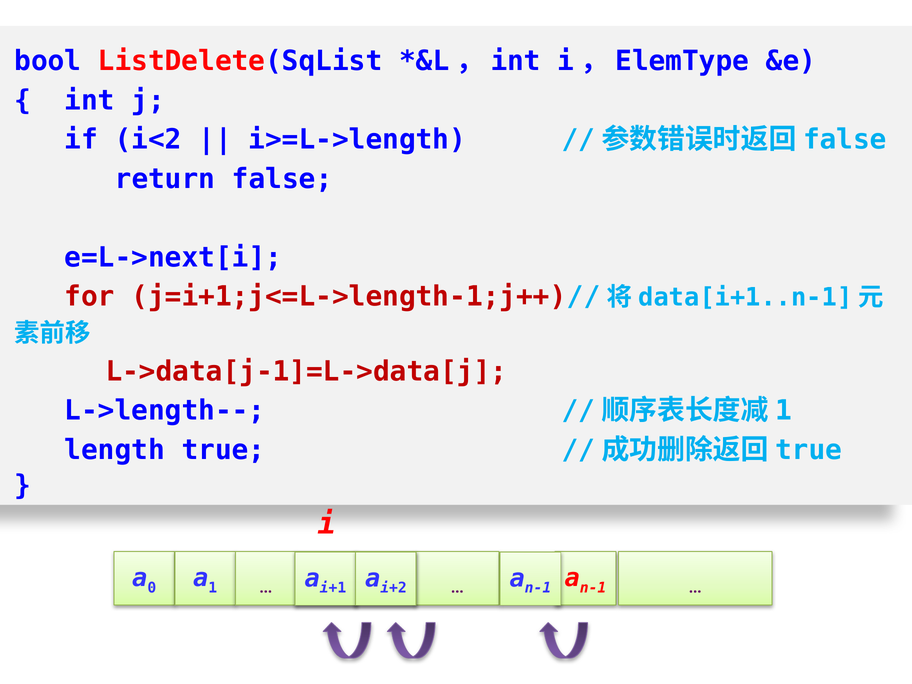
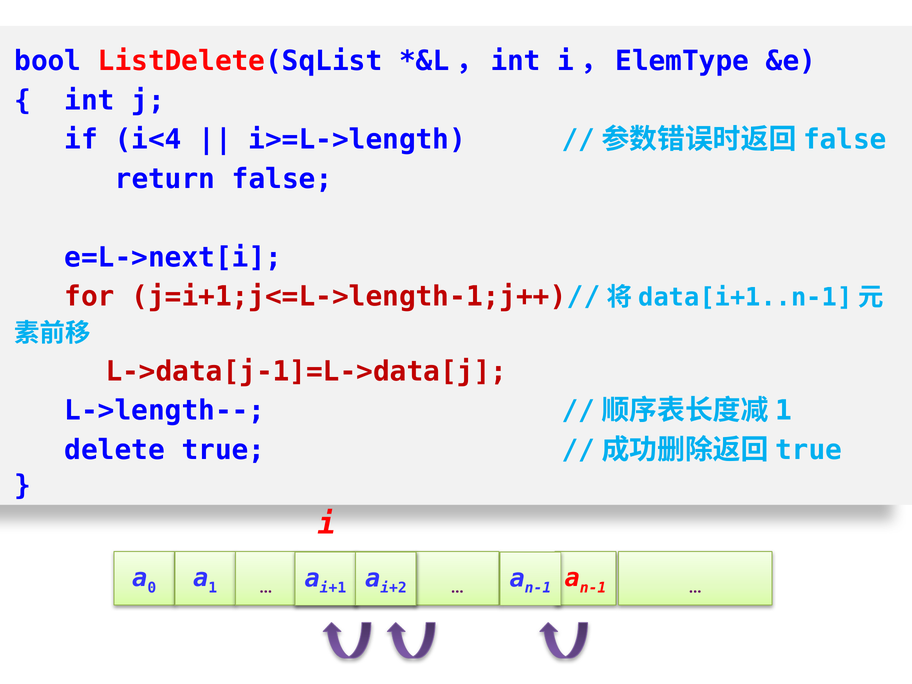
i<2: i<2 -> i<4 (148, 140)
length: length -> delete (115, 450)
